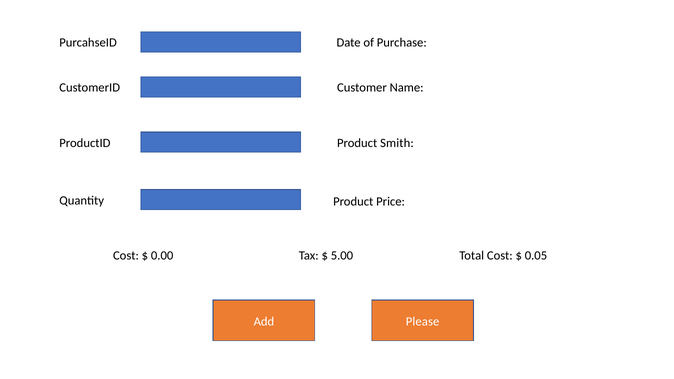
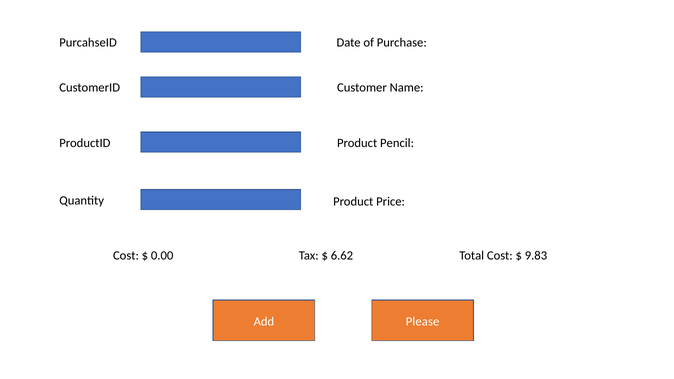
Smith: Smith -> Pencil (397, 143)
5.00: 5.00 -> 6.62 (342, 256)
0.05: 0.05 -> 9.83 (536, 256)
